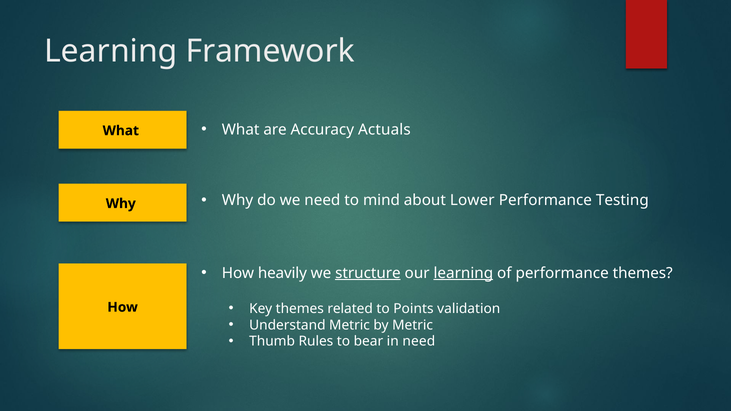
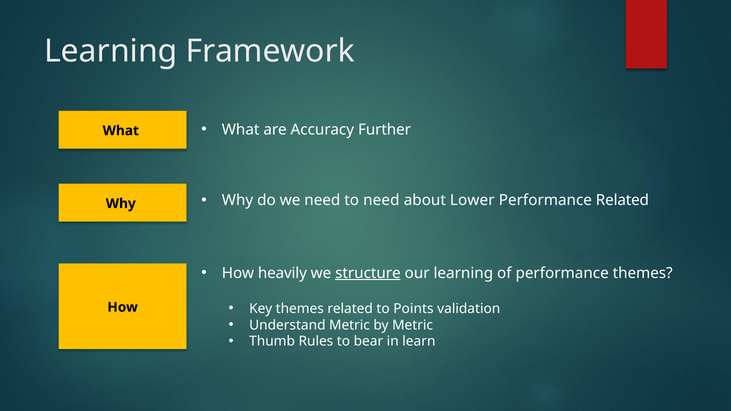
Actuals: Actuals -> Further (385, 130)
to mind: mind -> need (381, 200)
Performance Testing: Testing -> Related (622, 200)
learning underline: present -> none (463, 273)
in need: need -> learn (419, 342)
